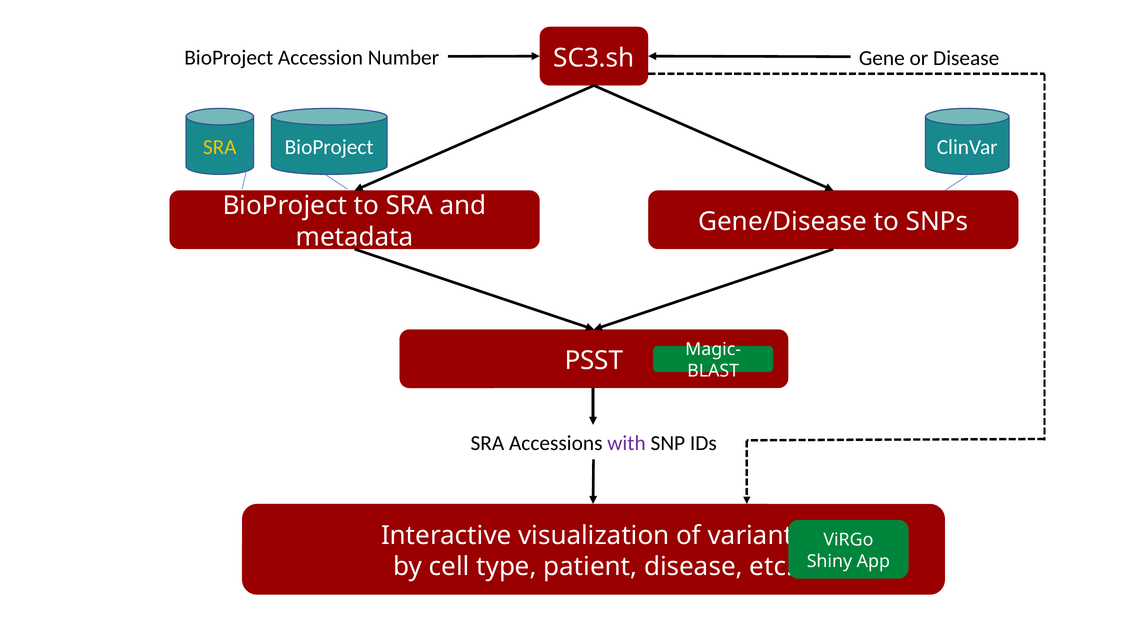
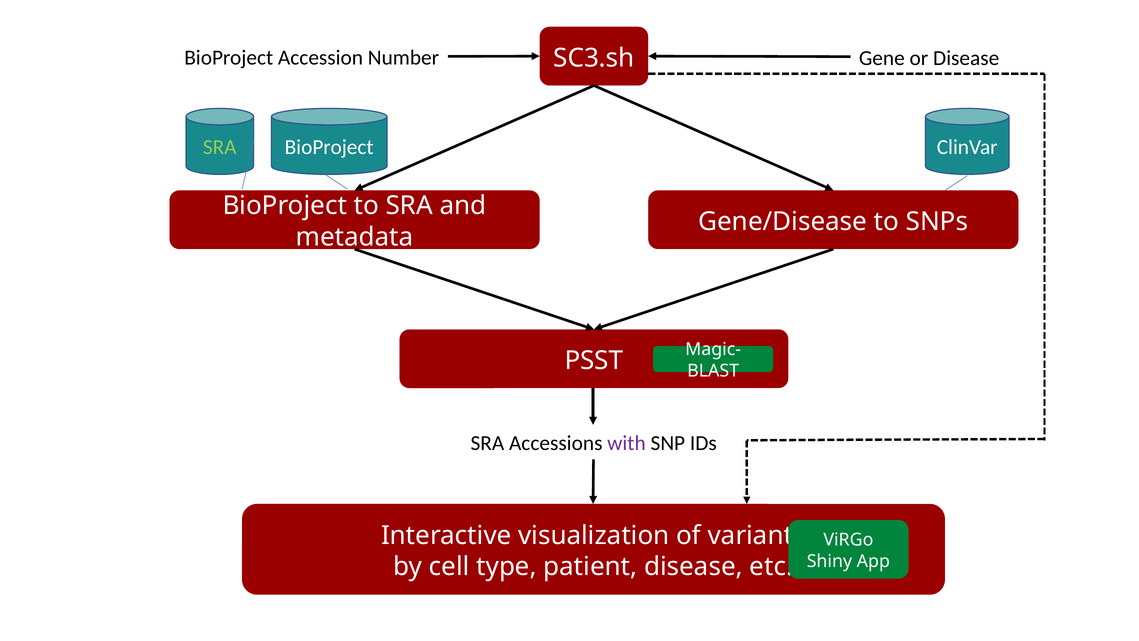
SRA colour: yellow -> light green (220, 147)
